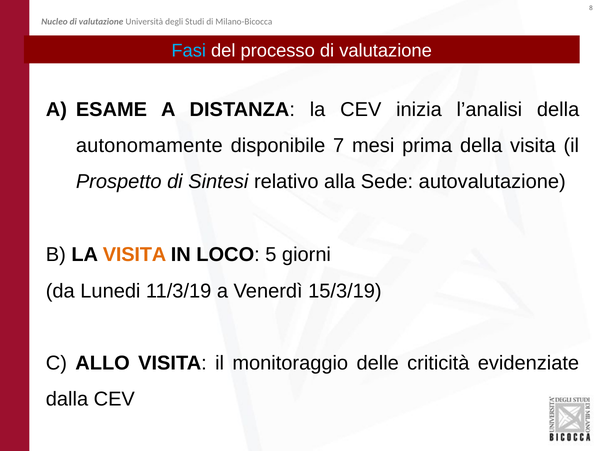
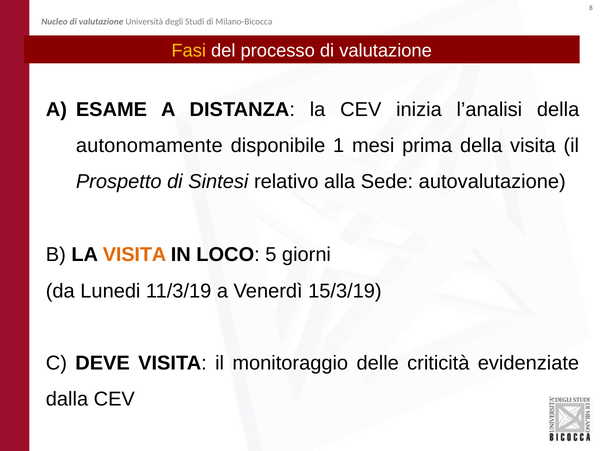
Fasi colour: light blue -> yellow (189, 51)
7: 7 -> 1 (339, 146)
ALLO: ALLO -> DEVE (103, 363)
